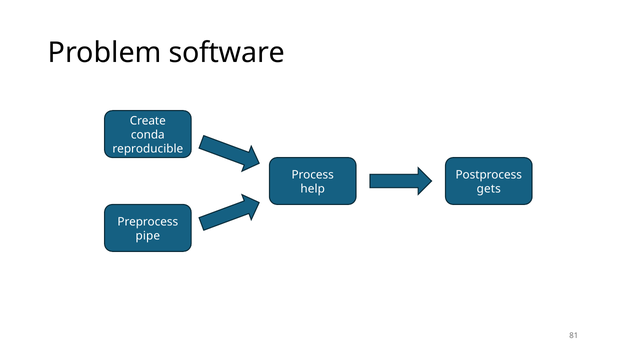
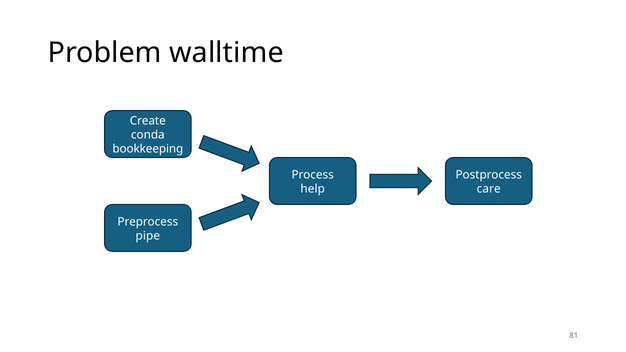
software: software -> walltime (227, 53)
reproducible: reproducible -> bookkeeping (148, 149)
gets: gets -> care (489, 189)
